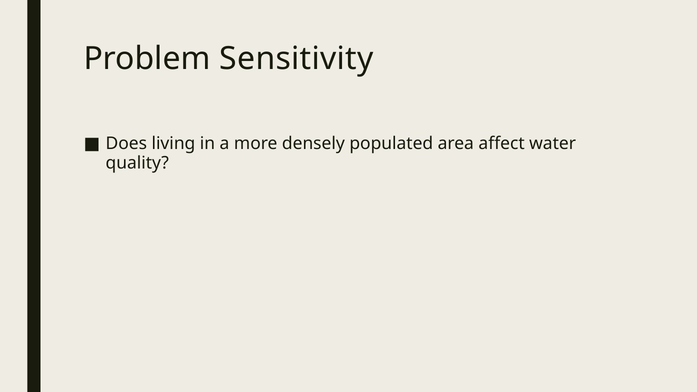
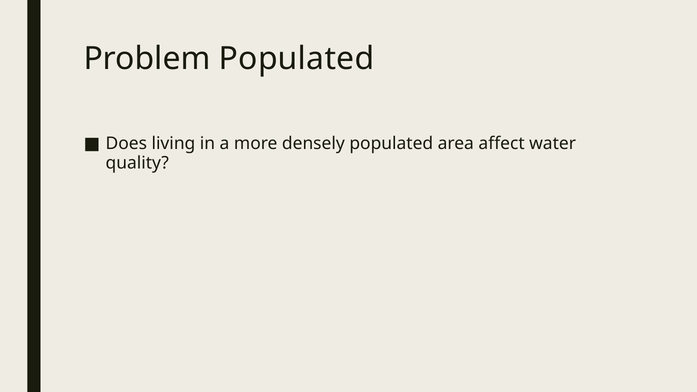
Problem Sensitivity: Sensitivity -> Populated (297, 59)
